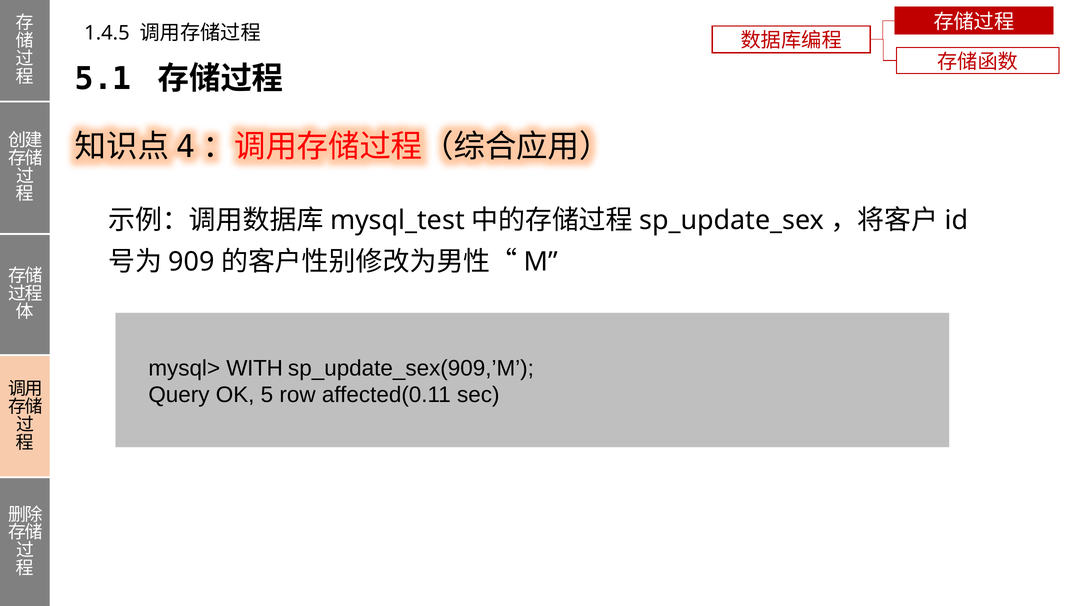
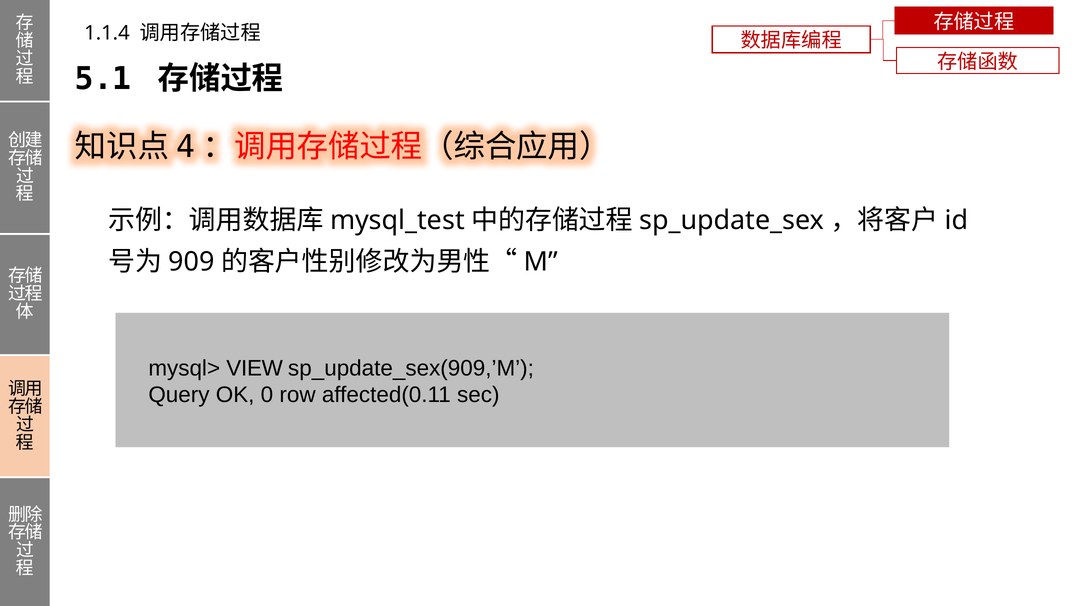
1.4.5: 1.4.5 -> 1.1.4 (107, 33)
WITH: WITH -> VIEW (255, 368)
5: 5 -> 0 (267, 395)
